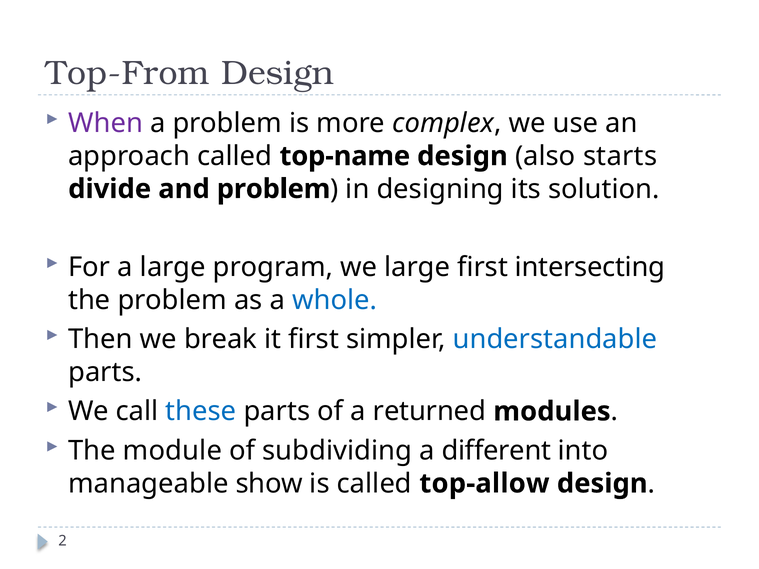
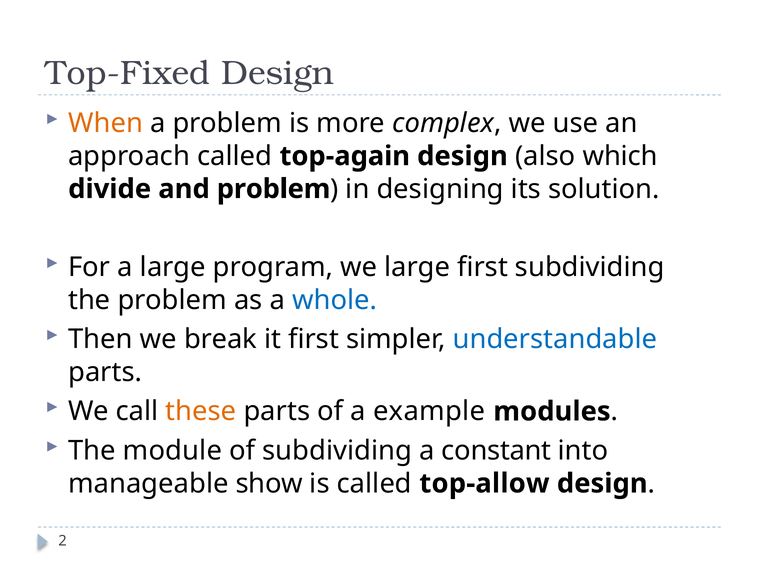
Top-From: Top-From -> Top-Fixed (128, 73)
When colour: purple -> orange (106, 123)
top-name: top-name -> top-again (345, 156)
starts: starts -> which (620, 156)
first intersecting: intersecting -> subdividing (590, 267)
these colour: blue -> orange (201, 412)
returned: returned -> example (429, 412)
different: different -> constant (496, 451)
